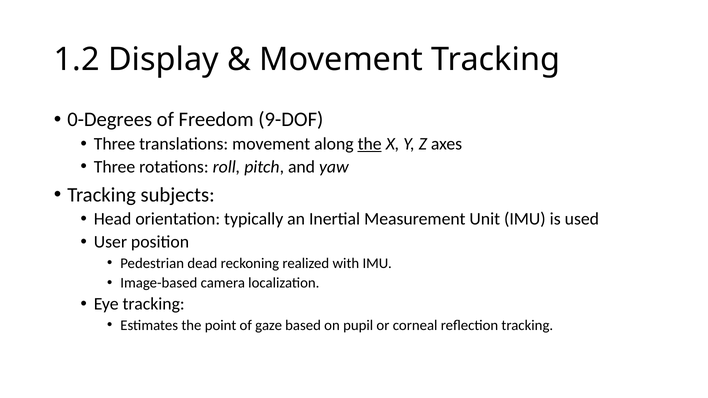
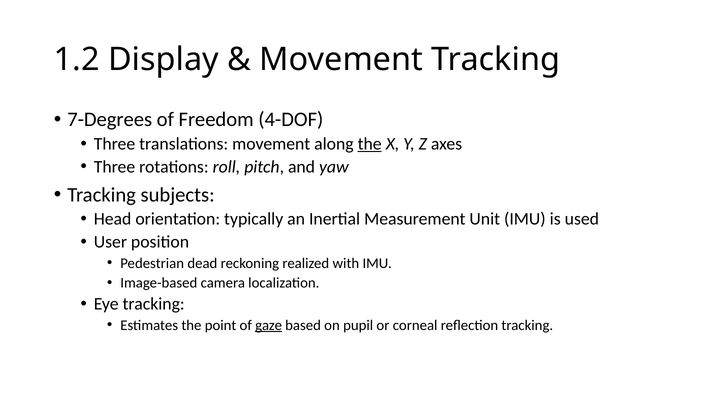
0-Degrees: 0-Degrees -> 7-Degrees (110, 120)
9-DOF: 9-DOF -> 4-DOF (291, 120)
gaze underline: none -> present (269, 325)
